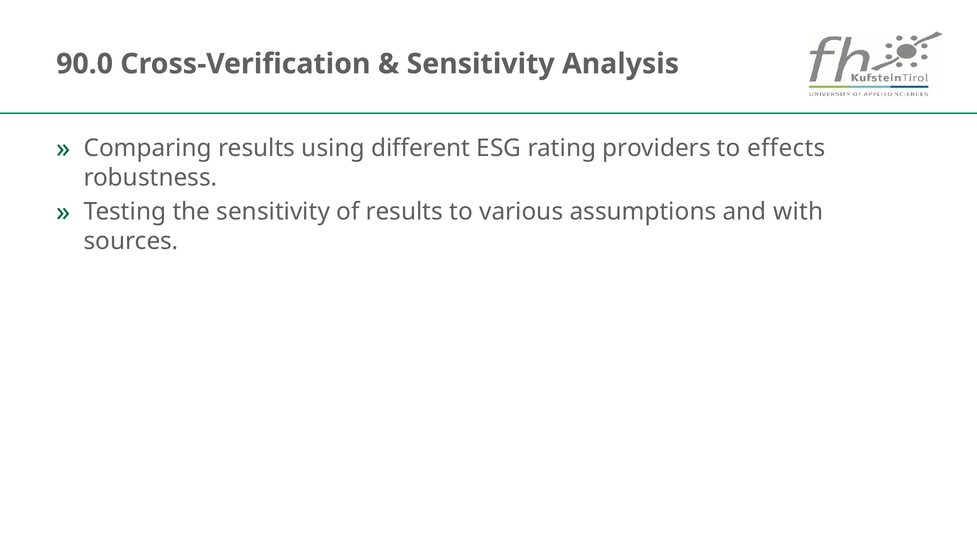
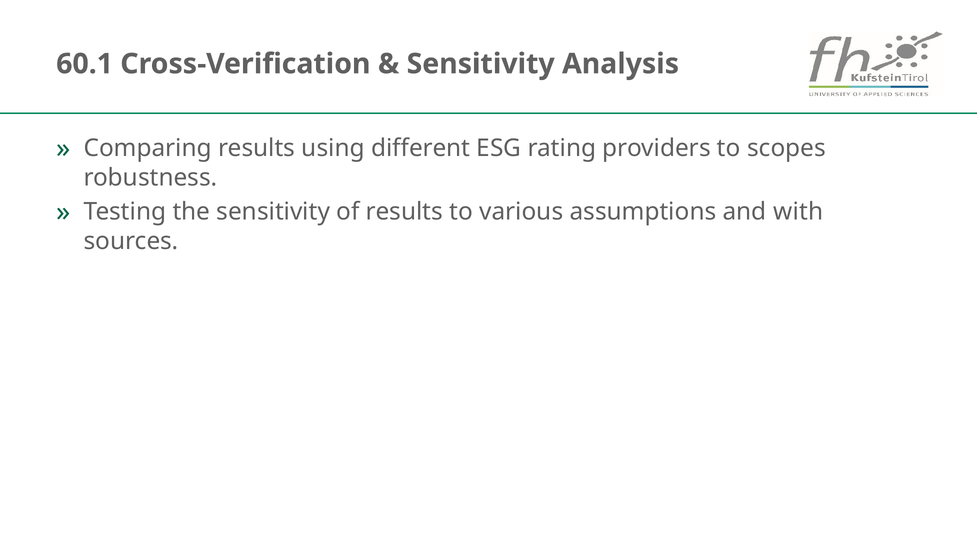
90.0: 90.0 -> 60.1 (85, 64)
effects: effects -> scopes (786, 148)
